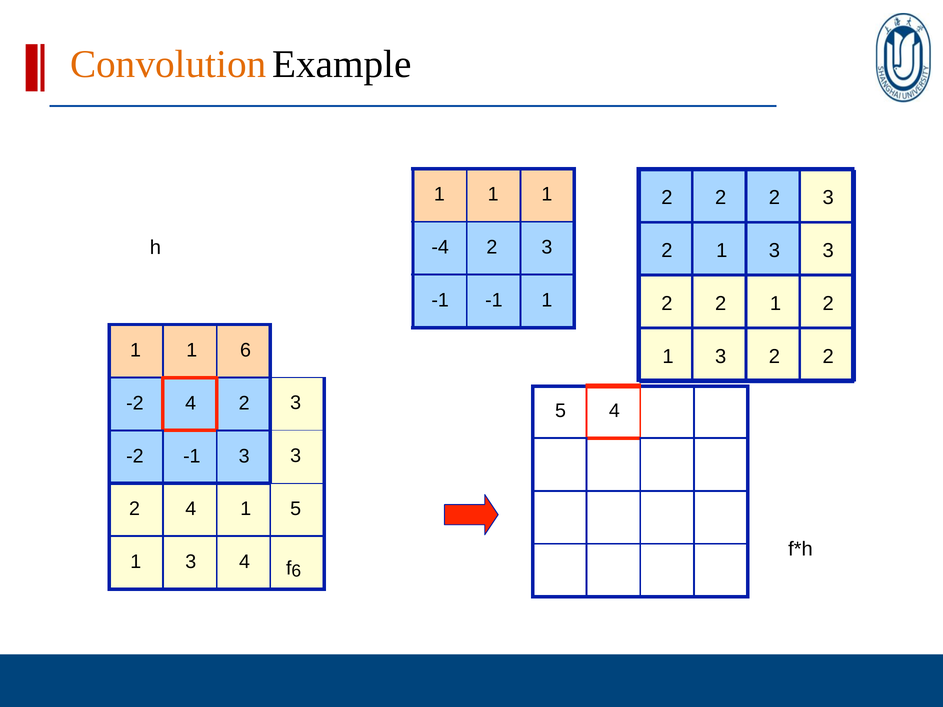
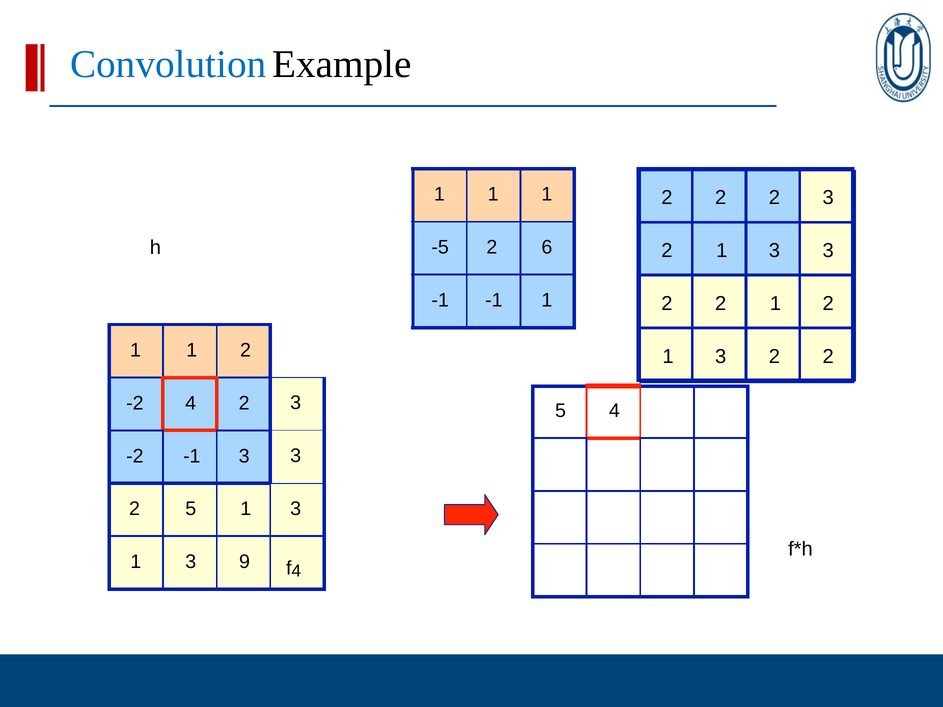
Convolution colour: orange -> blue (168, 64)
-4: -4 -> -5 (440, 247)
3: 3 -> 6 (547, 247)
1 1 6: 6 -> 2 (245, 350)
2 4: 4 -> 5 (191, 509)
5: 5 -> 3 (296, 509)
3 4: 4 -> 9 (245, 562)
f 6: 6 -> 4 (296, 571)
